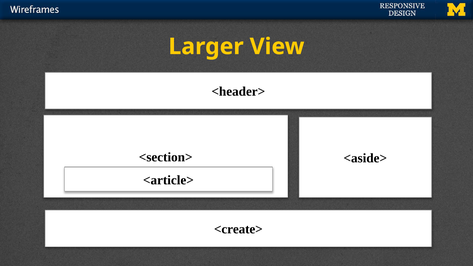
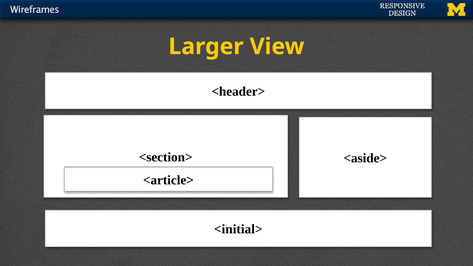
<create>: <create> -> <initial> (238, 229)
